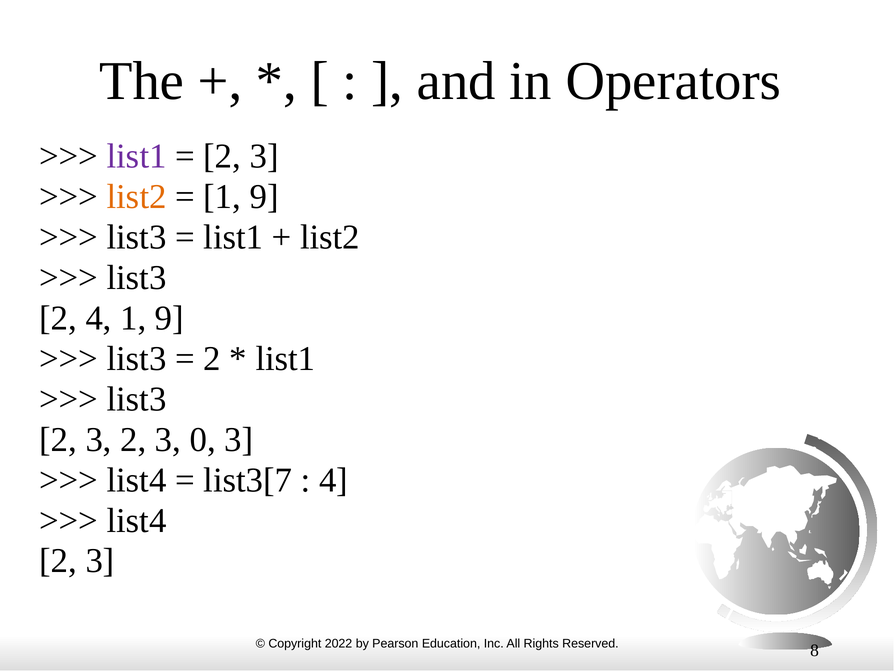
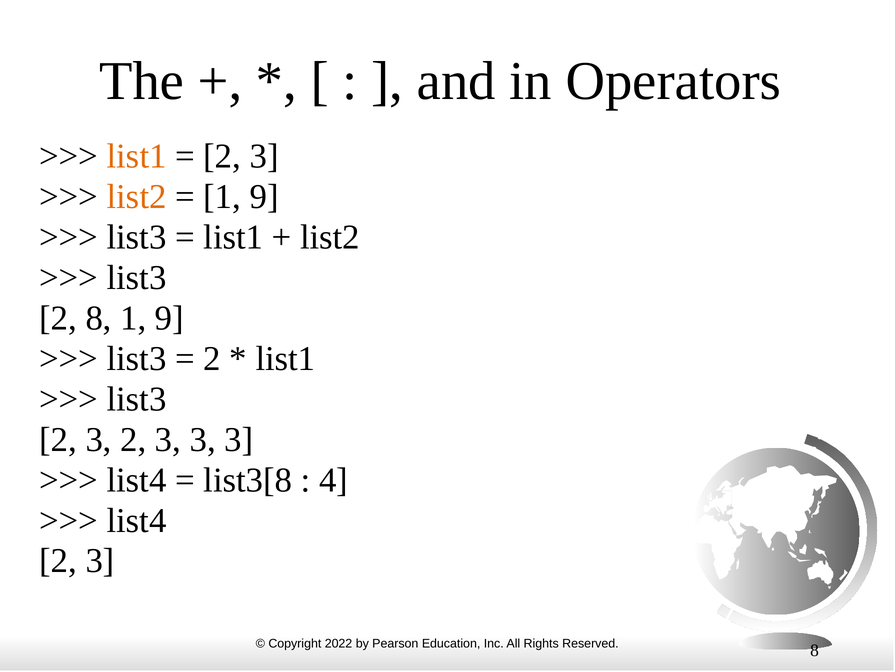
list1 colour: purple -> orange (137, 156)
2 4: 4 -> 8 (99, 318)
2 3 0: 0 -> 3 (203, 439)
list3[7: list3[7 -> list3[8 (248, 480)
